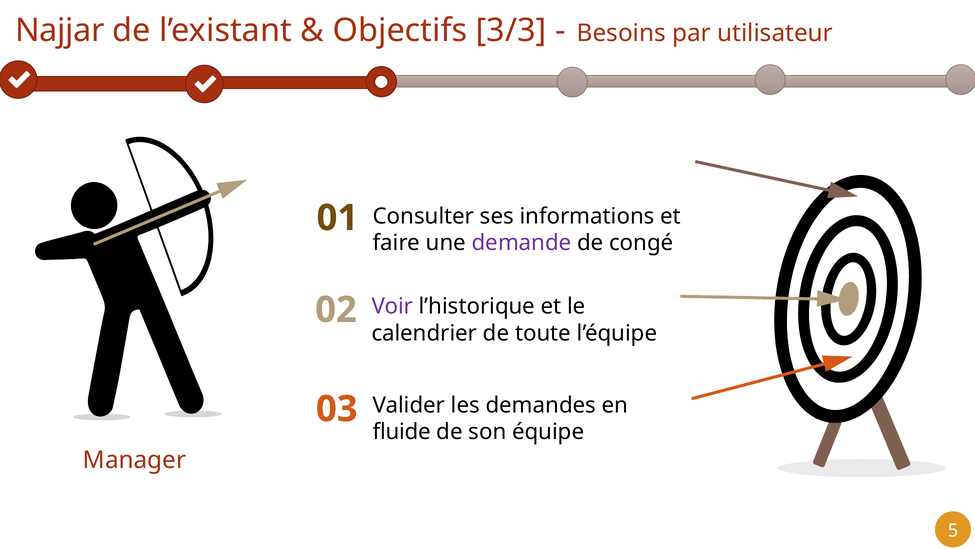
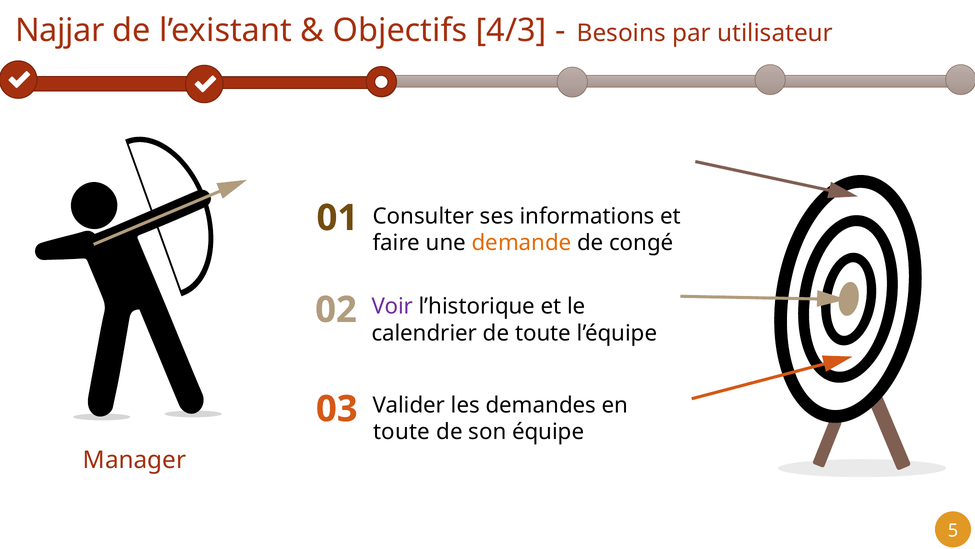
3/3: 3/3 -> 4/3 (511, 31)
demande colour: purple -> orange (522, 243)
fluide: fluide -> toute (402, 432)
